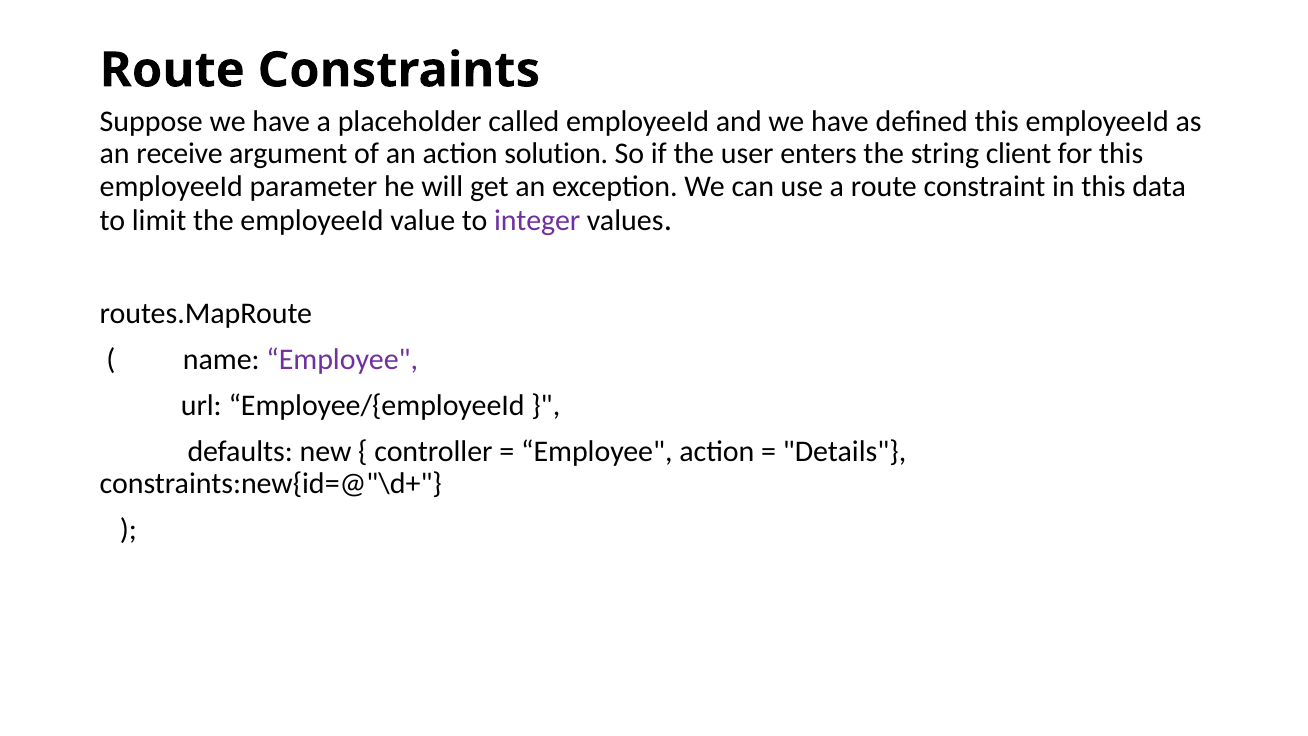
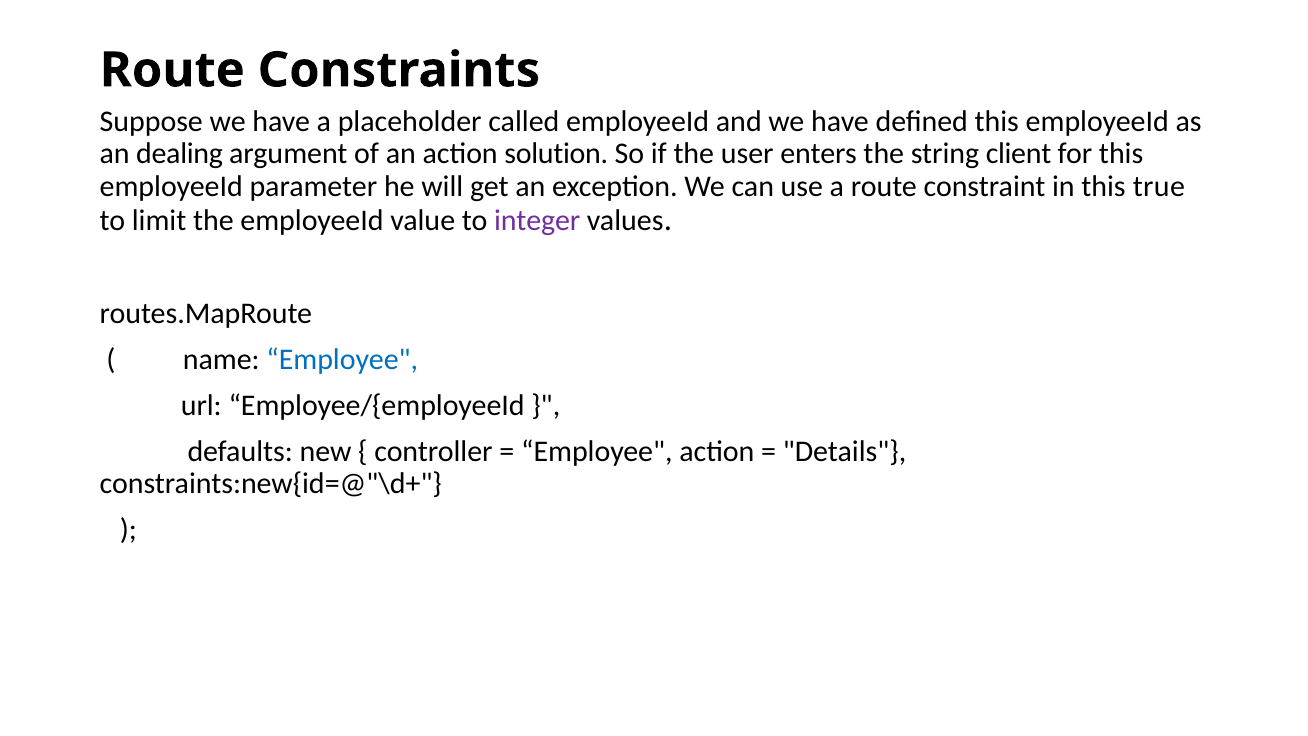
receive: receive -> dealing (180, 154)
data: data -> true (1159, 186)
Employee colour: purple -> blue (342, 359)
